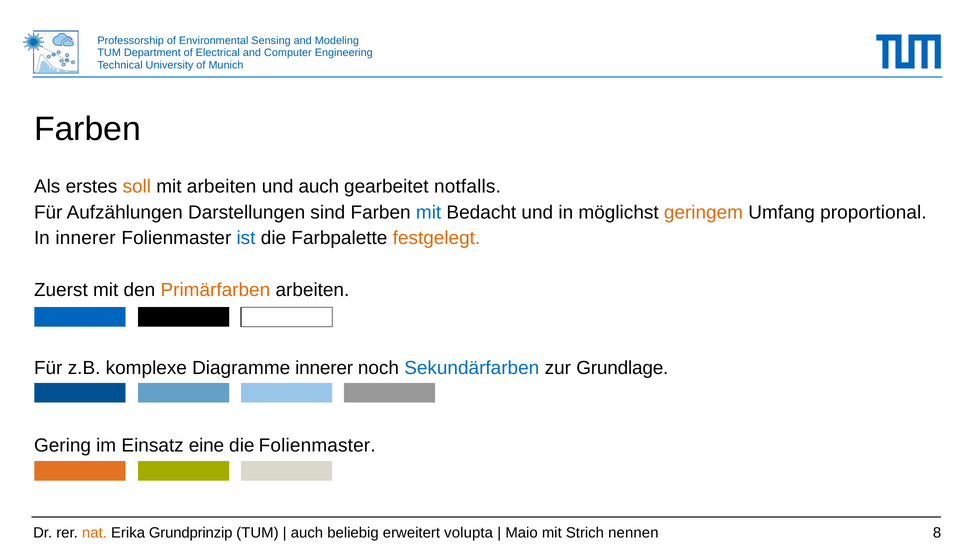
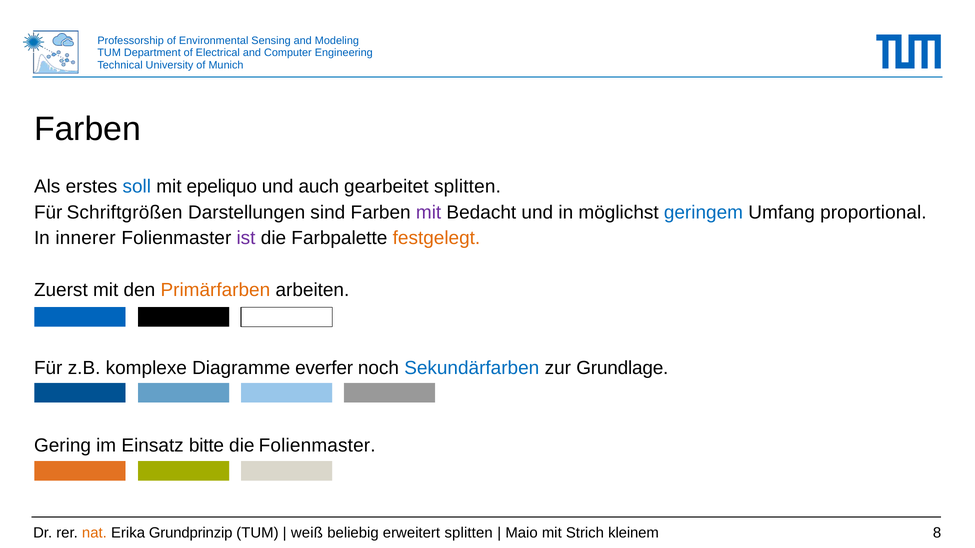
soll colour: orange -> blue (137, 187)
mit arbeiten: arbeiten -> epeliquo (222, 187)
gearbeitet notfalls: notfalls -> splitten (467, 187)
Aufzählungen: Aufzählungen -> Schriftgrößen (125, 212)
mit colour: blue -> purple (429, 212)
geringem colour: orange -> blue (703, 212)
ist colour: blue -> purple (246, 238)
Diagramme innerer: innerer -> everfer (324, 368)
eine: eine -> bitte (206, 446)
auch: auch -> weiß (307, 533)
erweitert volupta: volupta -> splitten (469, 533)
nennen: nennen -> kleinem (634, 533)
